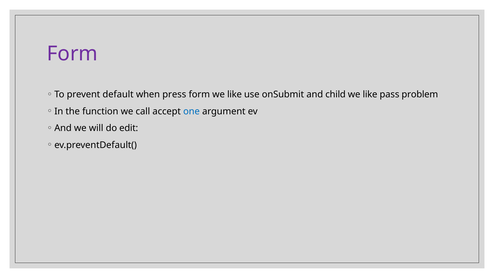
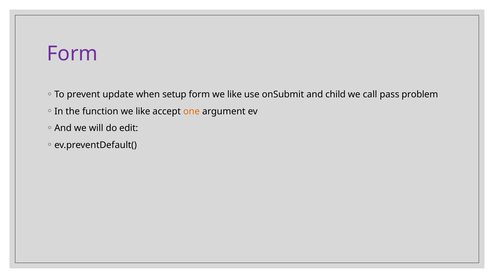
default: default -> update (118, 94)
press: press -> setup (174, 94)
like: like -> call (370, 94)
function we call: call -> like (143, 111)
one colour: blue -> orange (192, 111)
